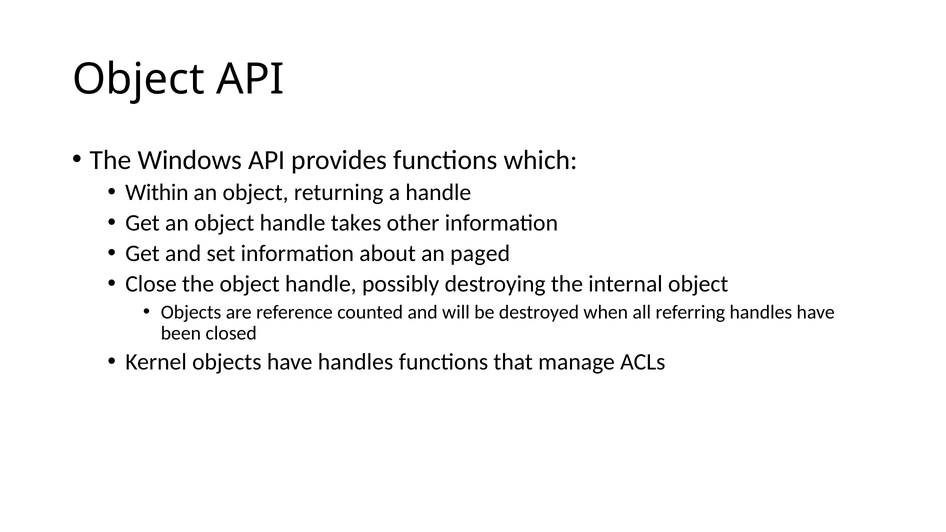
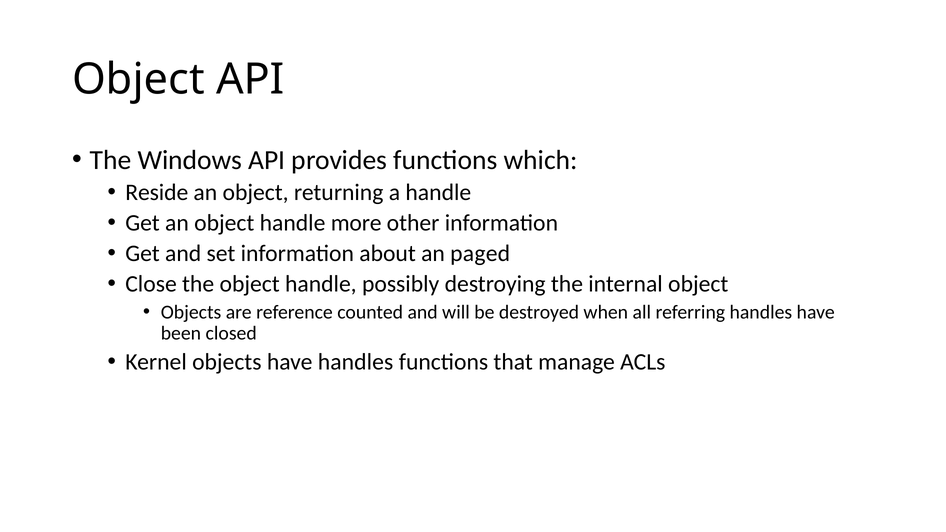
Within: Within -> Reside (157, 193)
takes: takes -> more (356, 223)
